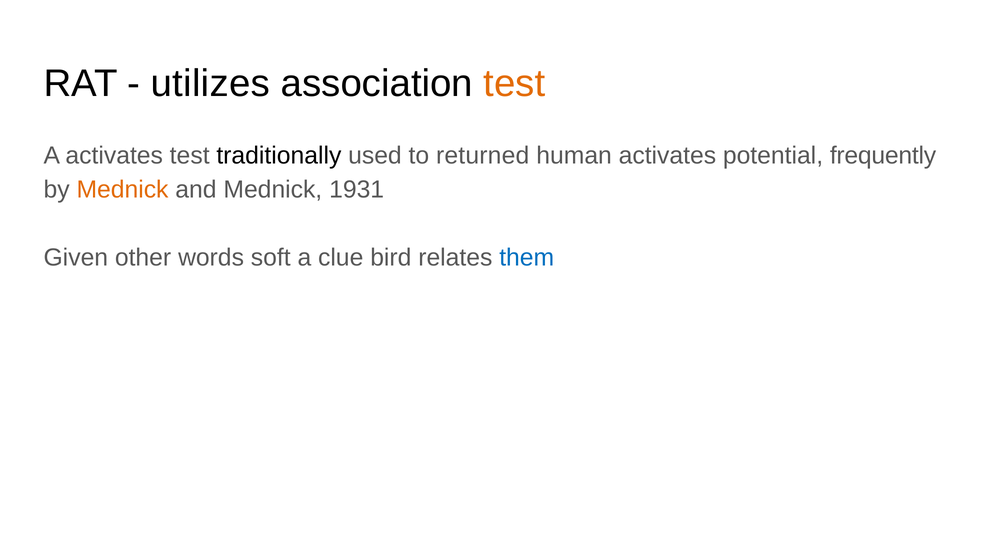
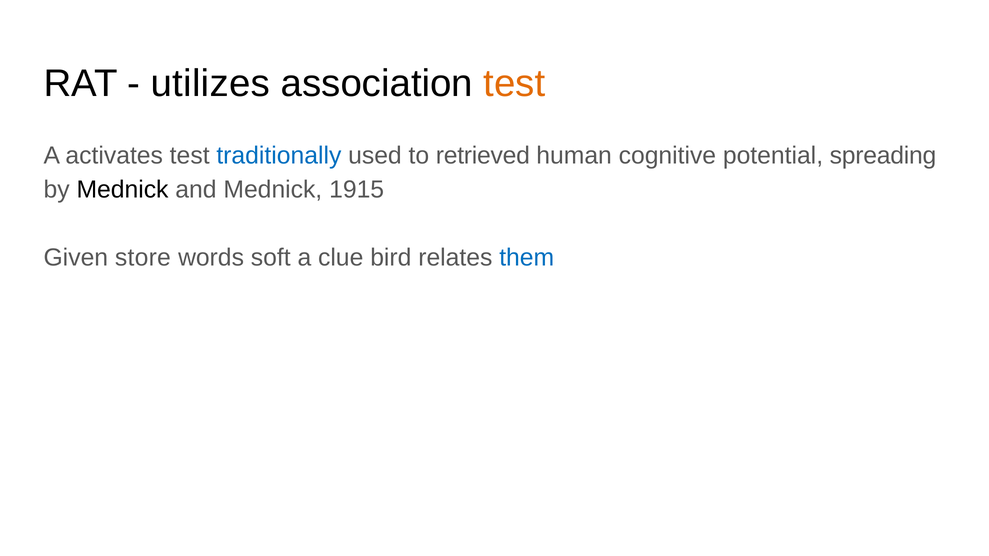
traditionally colour: black -> blue (279, 156)
returned: returned -> retrieved (483, 156)
human activates: activates -> cognitive (667, 156)
frequently: frequently -> spreading (883, 156)
Mednick colour: orange -> black (123, 190)
1931: 1931 -> 1915 (357, 190)
other: other -> store (143, 258)
